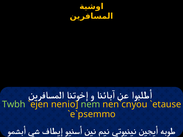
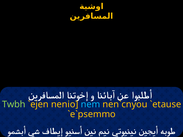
nem colour: light green -> light blue (90, 105)
